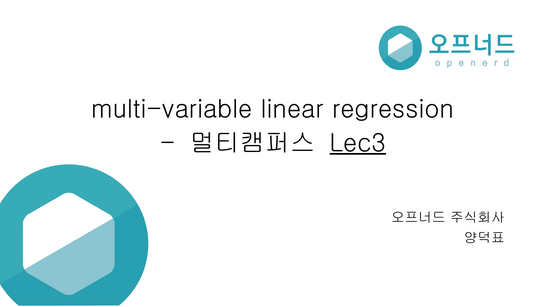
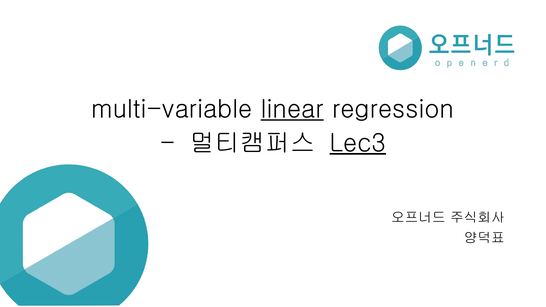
linear underline: none -> present (292, 109)
